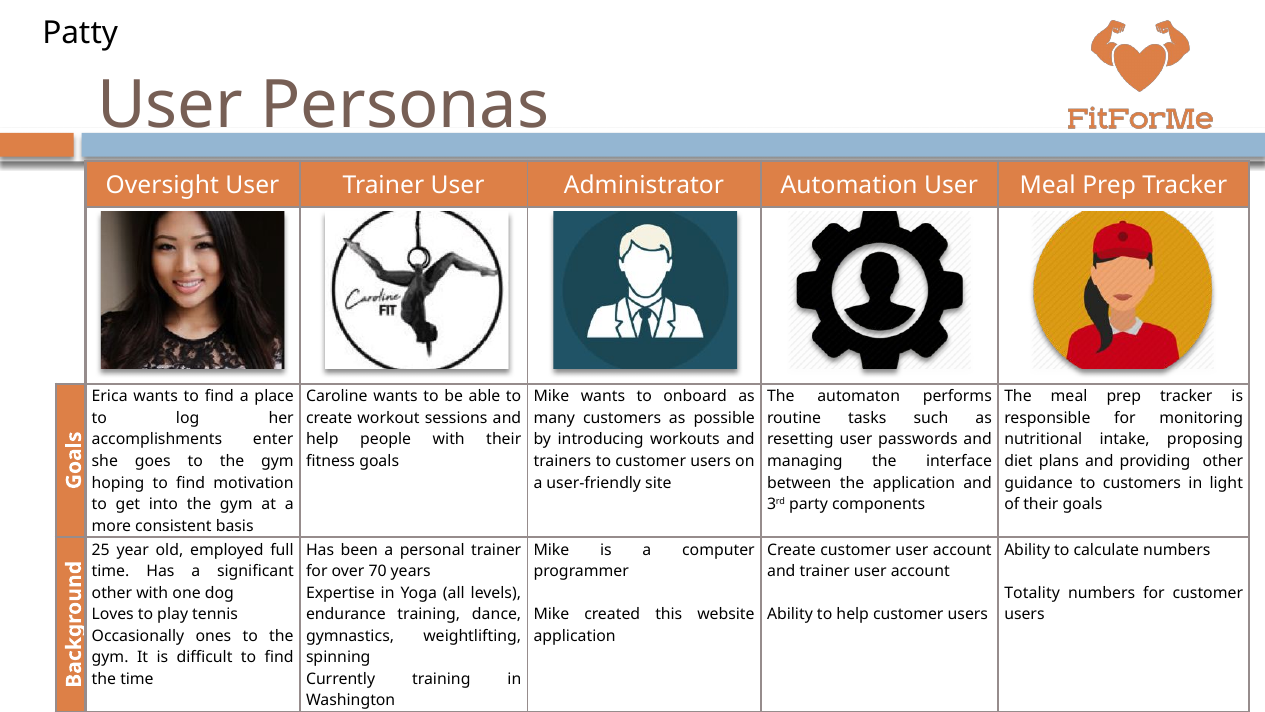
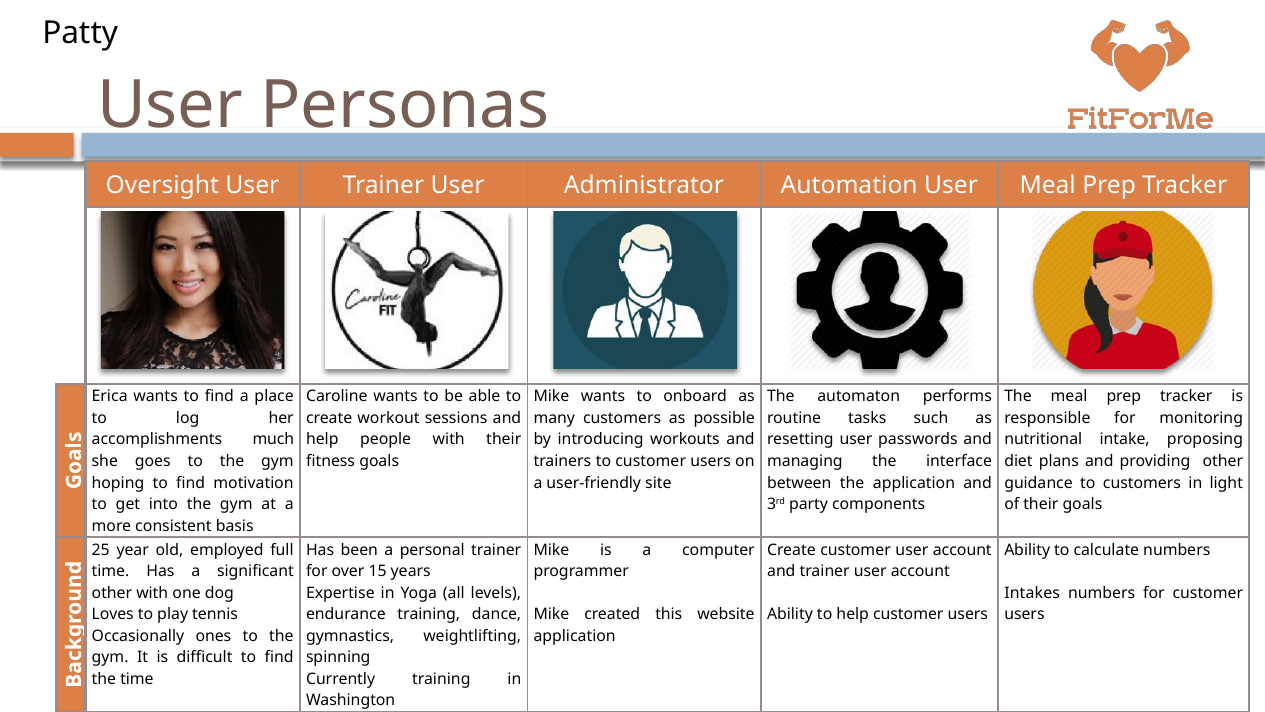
enter: enter -> much (273, 439)
70: 70 -> 15 (378, 571)
Totality: Totality -> Intakes (1032, 593)
